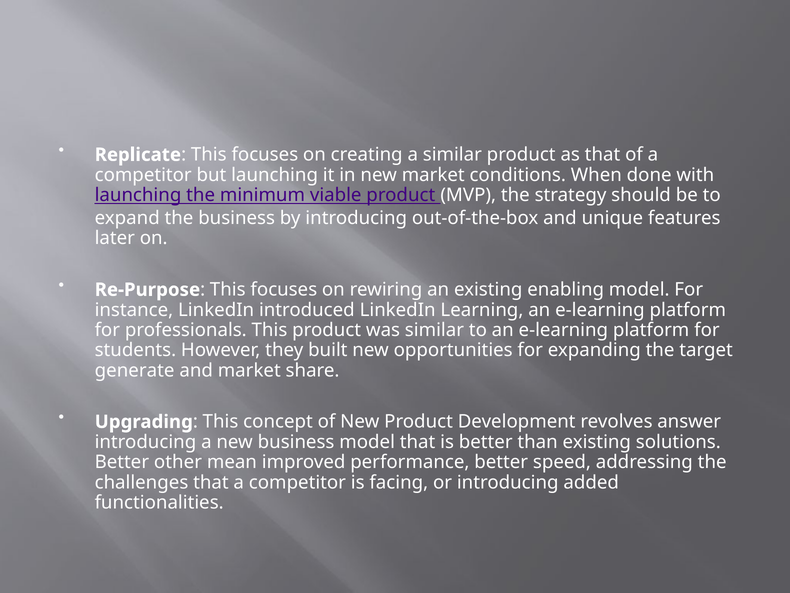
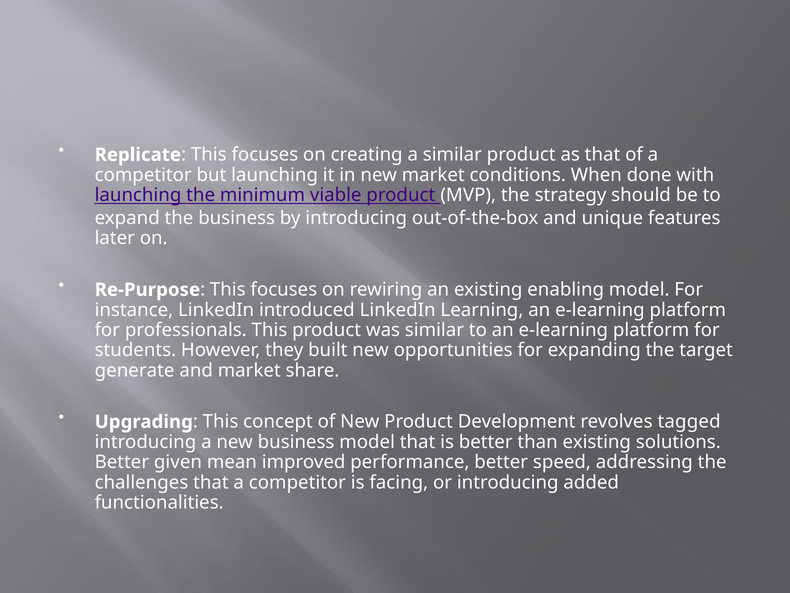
answer: answer -> tagged (689, 421)
other: other -> given (178, 462)
